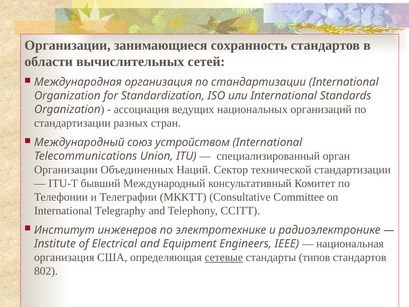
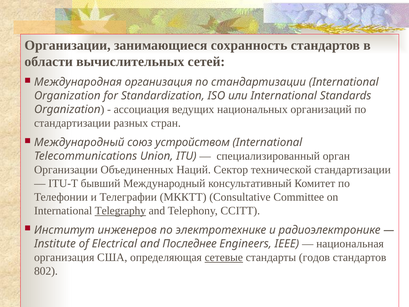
Telegraphy underline: none -> present (120, 211)
Equipment: Equipment -> Последнее (190, 244)
типов: типов -> годов (314, 257)
